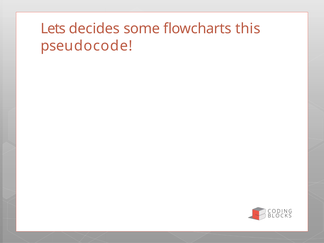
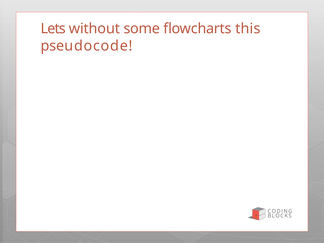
decides: decides -> without (94, 29)
